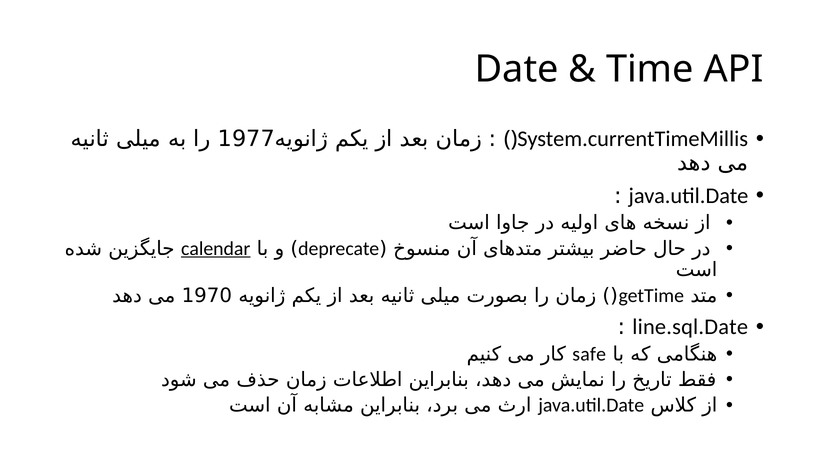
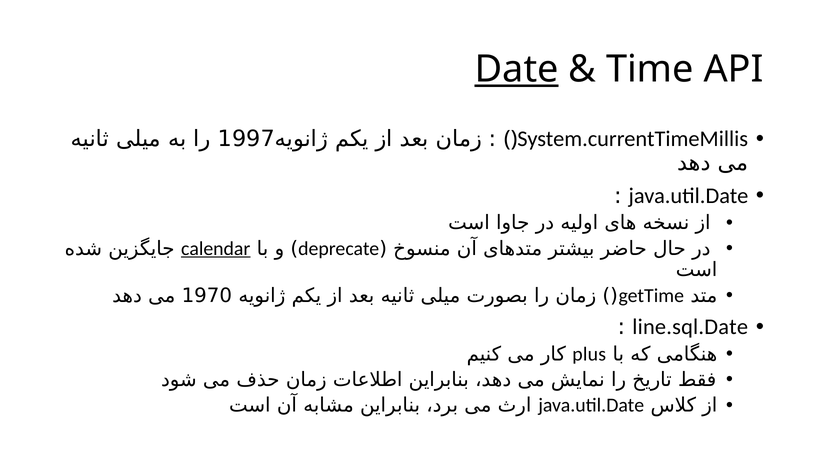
Date underline: none -> present (517, 69)
1977: 1977 -> 1997 (246, 139)
safe: safe -> plus (589, 354)
